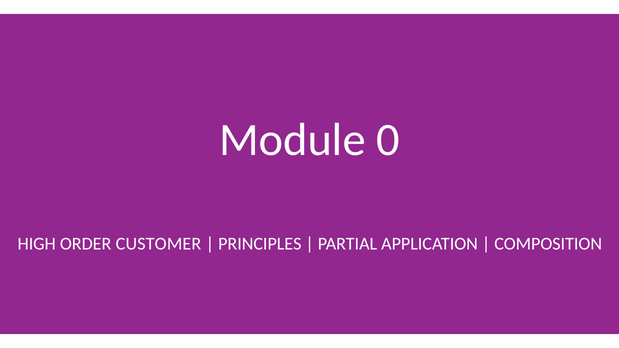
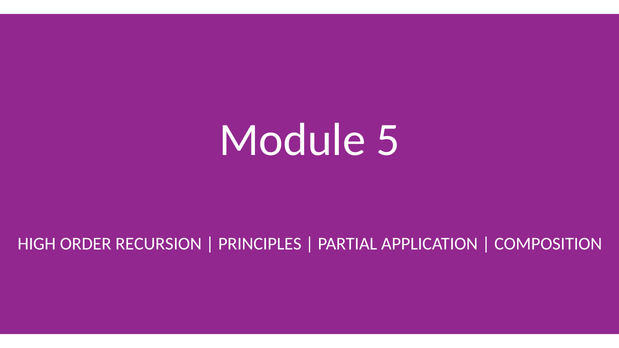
0: 0 -> 5 (388, 140)
CUSTOMER: CUSTOMER -> RECURSION (159, 244)
